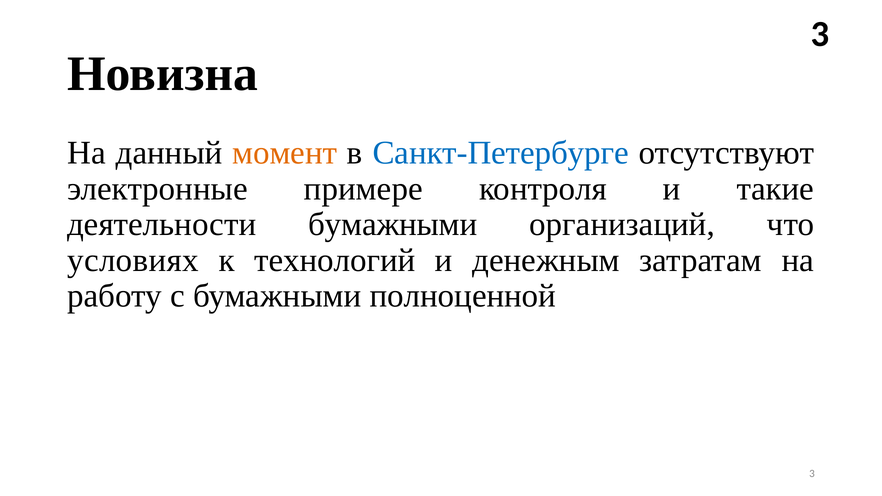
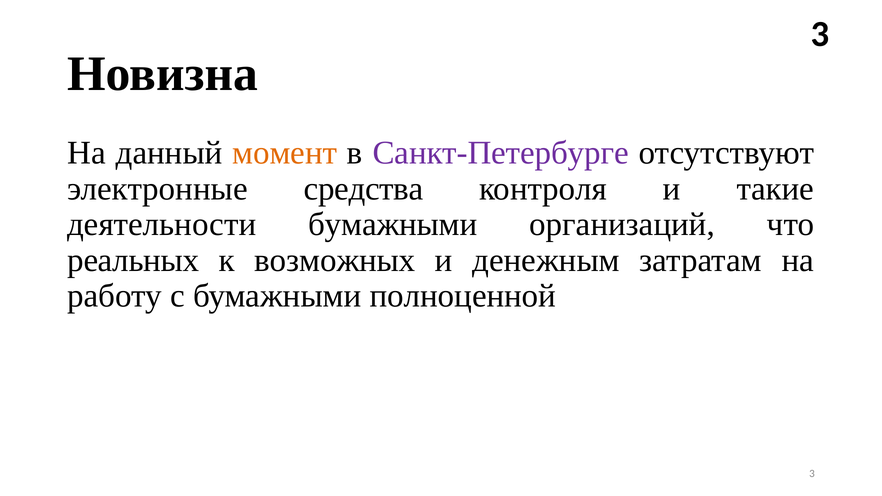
Санкт-Петербурге colour: blue -> purple (501, 153)
примере: примере -> средства (364, 189)
условиях: условиях -> реальных (133, 260)
технологий: технологий -> возможных (335, 260)
